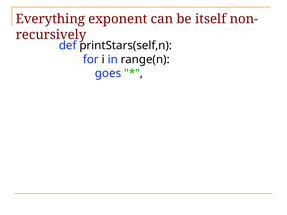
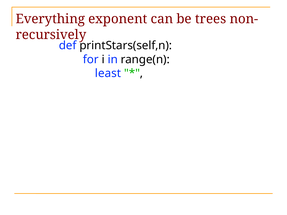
itself: itself -> trees (211, 19)
goes: goes -> least (108, 73)
